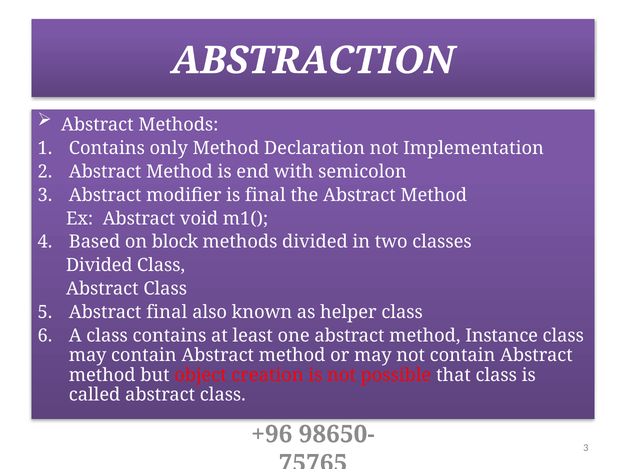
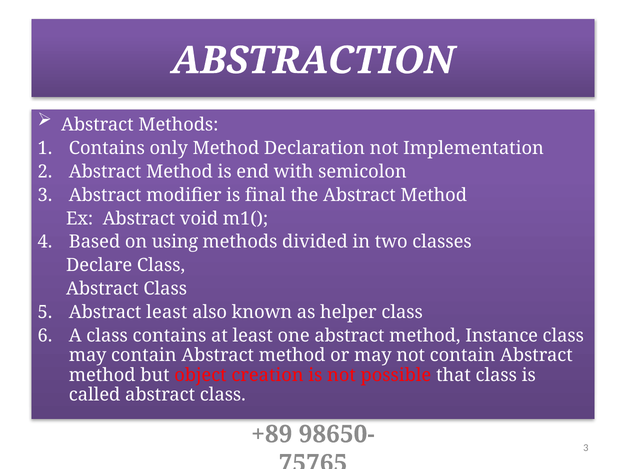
block: block -> using (175, 242)
Divided: Divided -> Declare (99, 266)
Abstract final: final -> least (167, 313)
+96: +96 -> +89 (272, 435)
